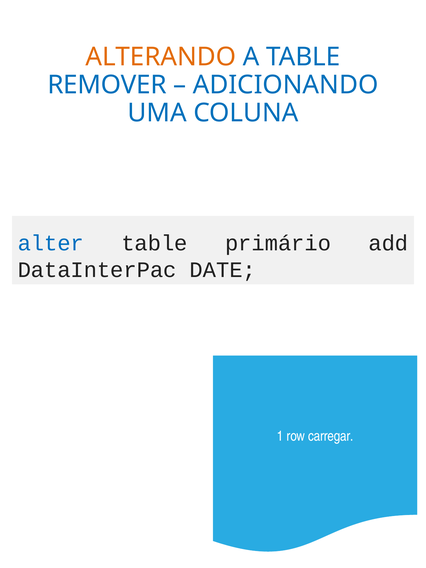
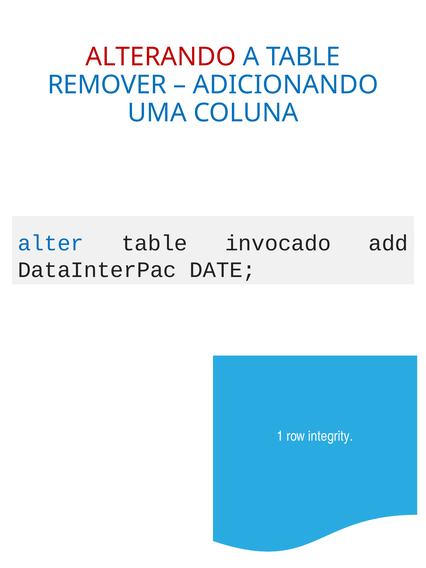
ALTERANDO colour: orange -> red (161, 57)
primário: primário -> invocado (278, 243)
carregar: carregar -> integrity (331, 436)
